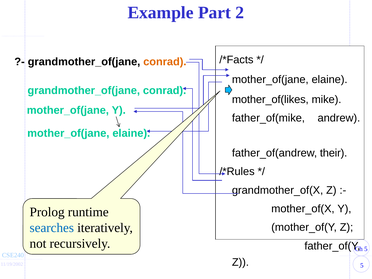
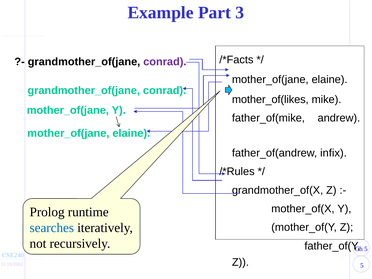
2: 2 -> 3 (240, 13)
conrad colour: orange -> purple (165, 62)
their: their -> infix (333, 153)
